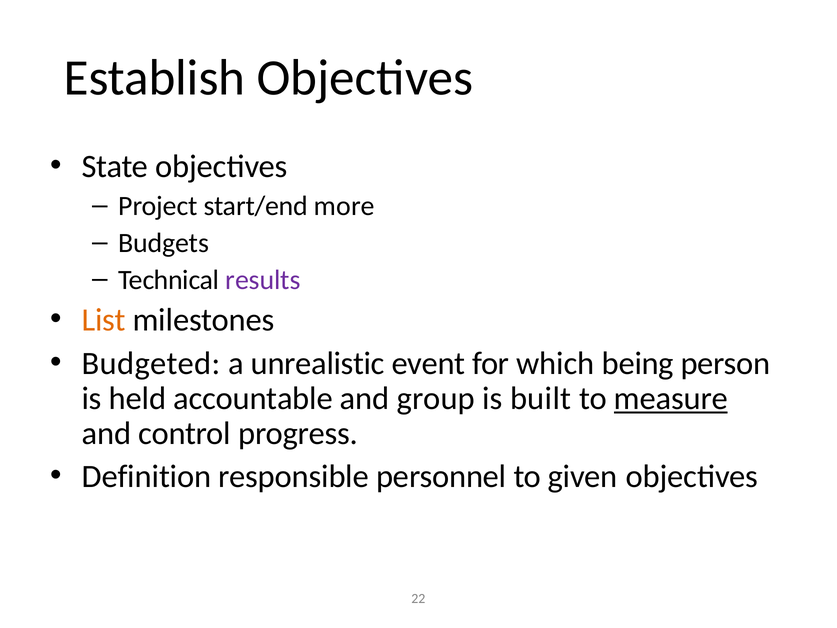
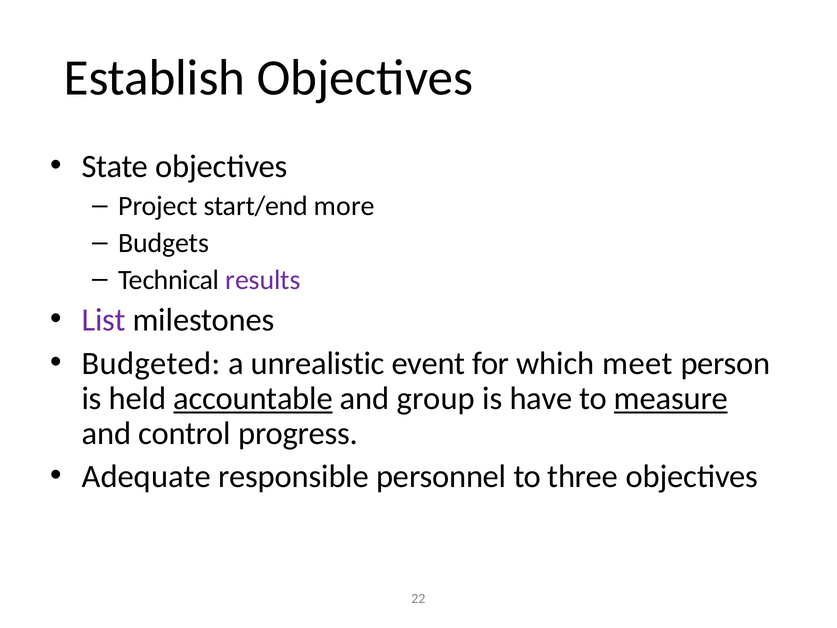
List colour: orange -> purple (104, 320)
being: being -> meet (638, 363)
accountable underline: none -> present (253, 398)
built: built -> have (541, 398)
Definition: Definition -> Adequate (146, 476)
given: given -> three (583, 476)
